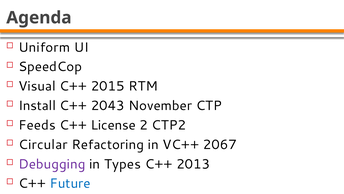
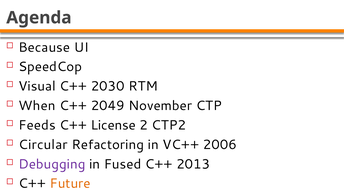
Uniform: Uniform -> Because (44, 47)
2015: 2015 -> 2030 (108, 86)
Install: Install -> When (37, 105)
2043: 2043 -> 2049 (108, 105)
2067: 2067 -> 2006 (220, 144)
Types: Types -> Fused (123, 164)
Future colour: blue -> orange (70, 183)
